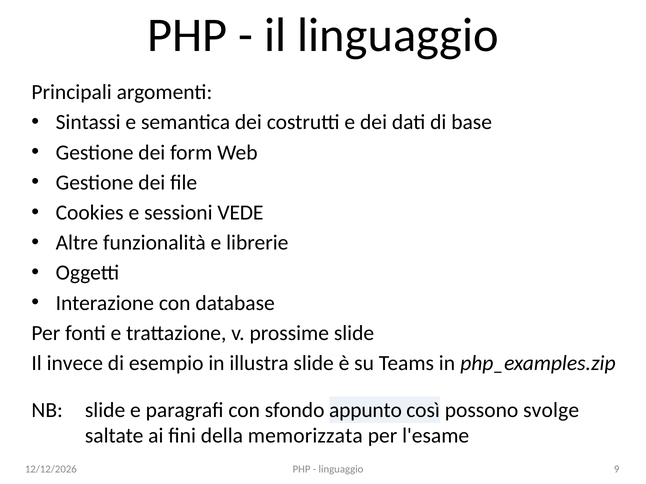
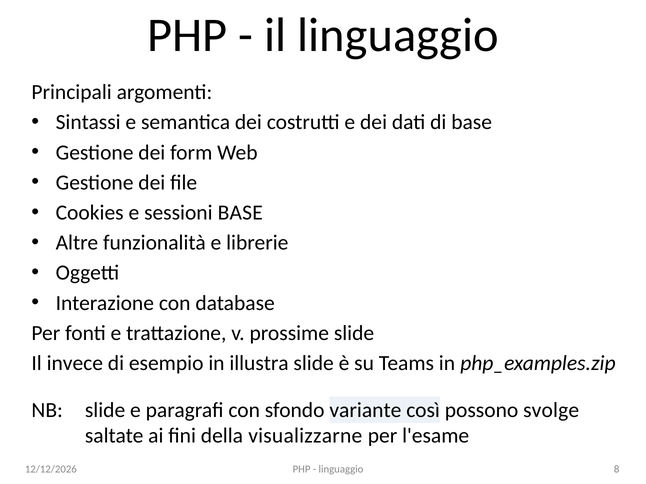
sessioni VEDE: VEDE -> BASE (240, 213)
appunto: appunto -> variante (365, 410)
memorizzata: memorizzata -> visualizzarne (305, 436)
9: 9 -> 8 (617, 469)
